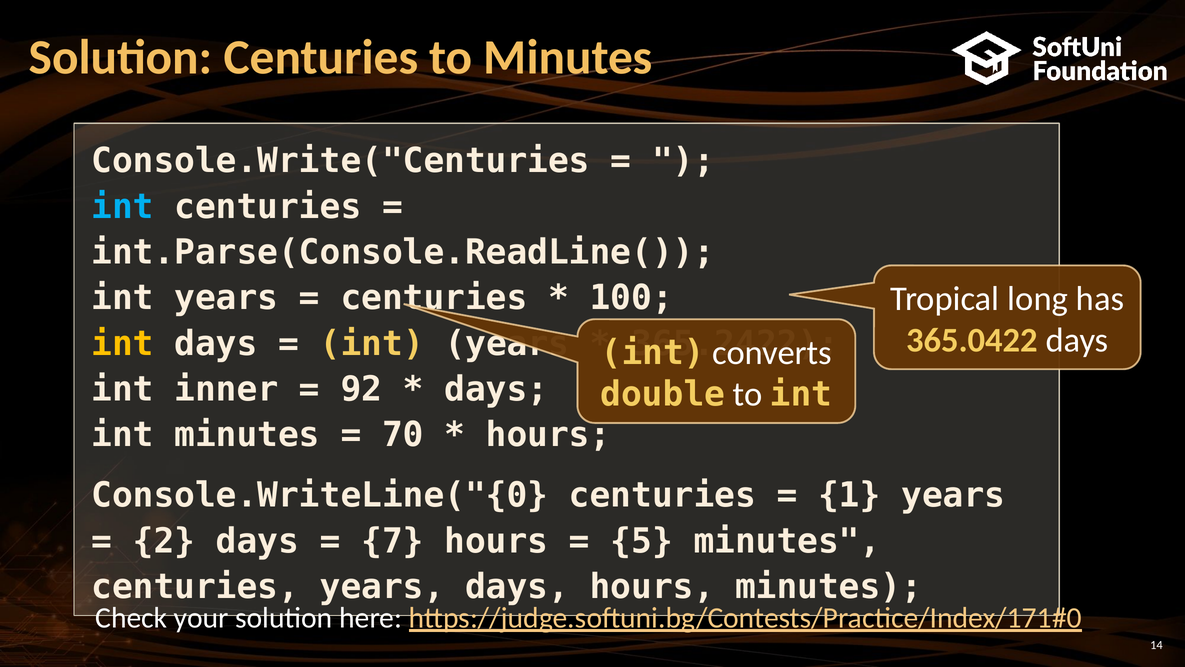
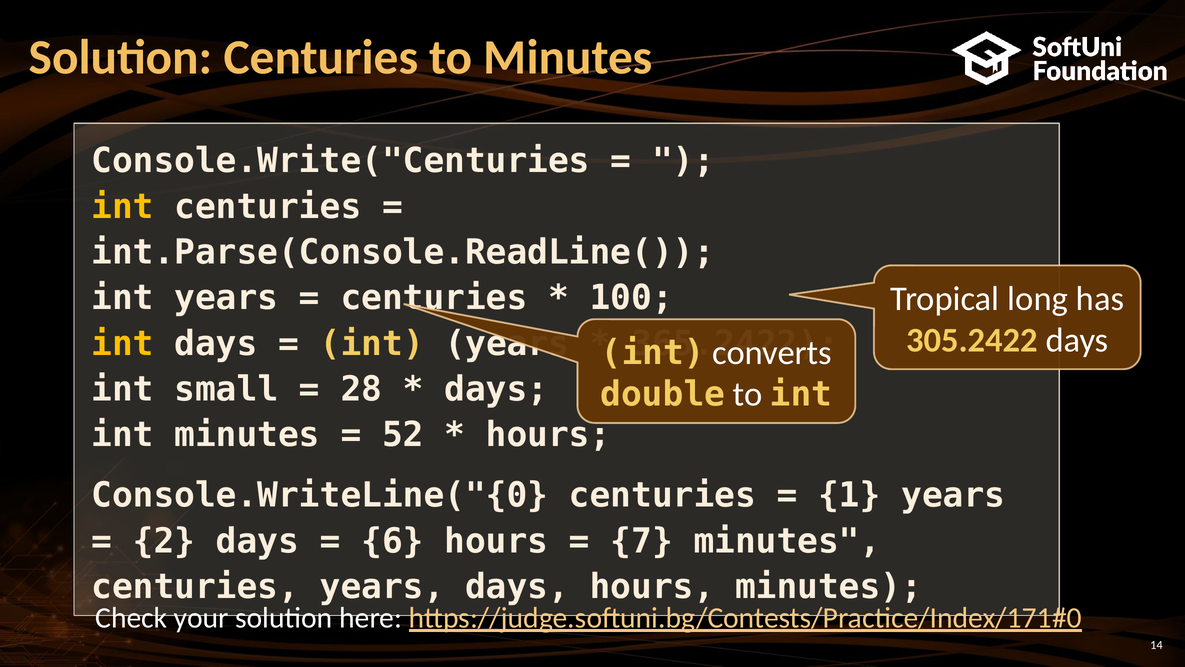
int colour: light blue -> yellow (123, 207)
365.0422: 365.0422 -> 305.2422 (972, 340)
inner: inner -> small (226, 389)
92: 92 -> 28 (361, 389)
70: 70 -> 52 (403, 435)
7: 7 -> 6 (392, 541)
5: 5 -> 7 (642, 541)
